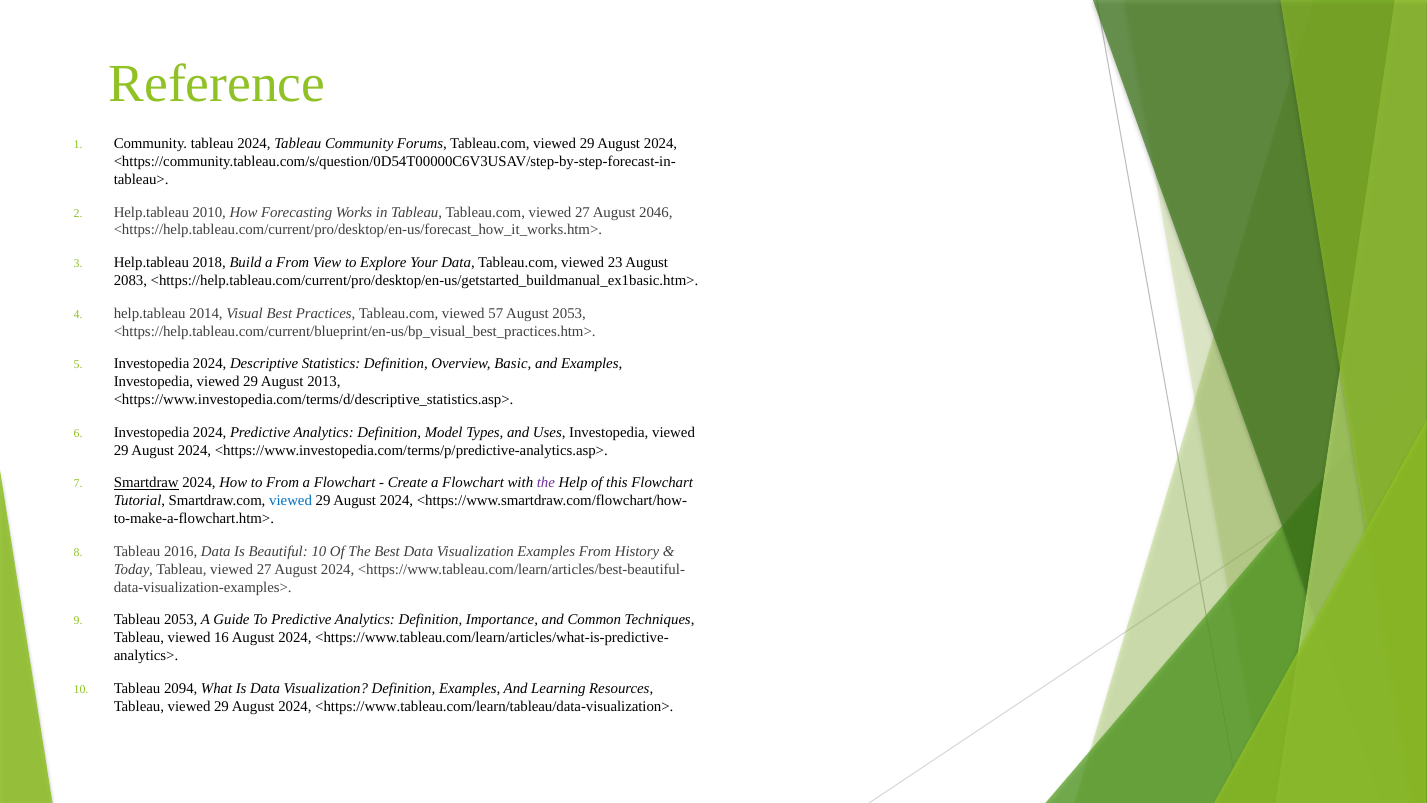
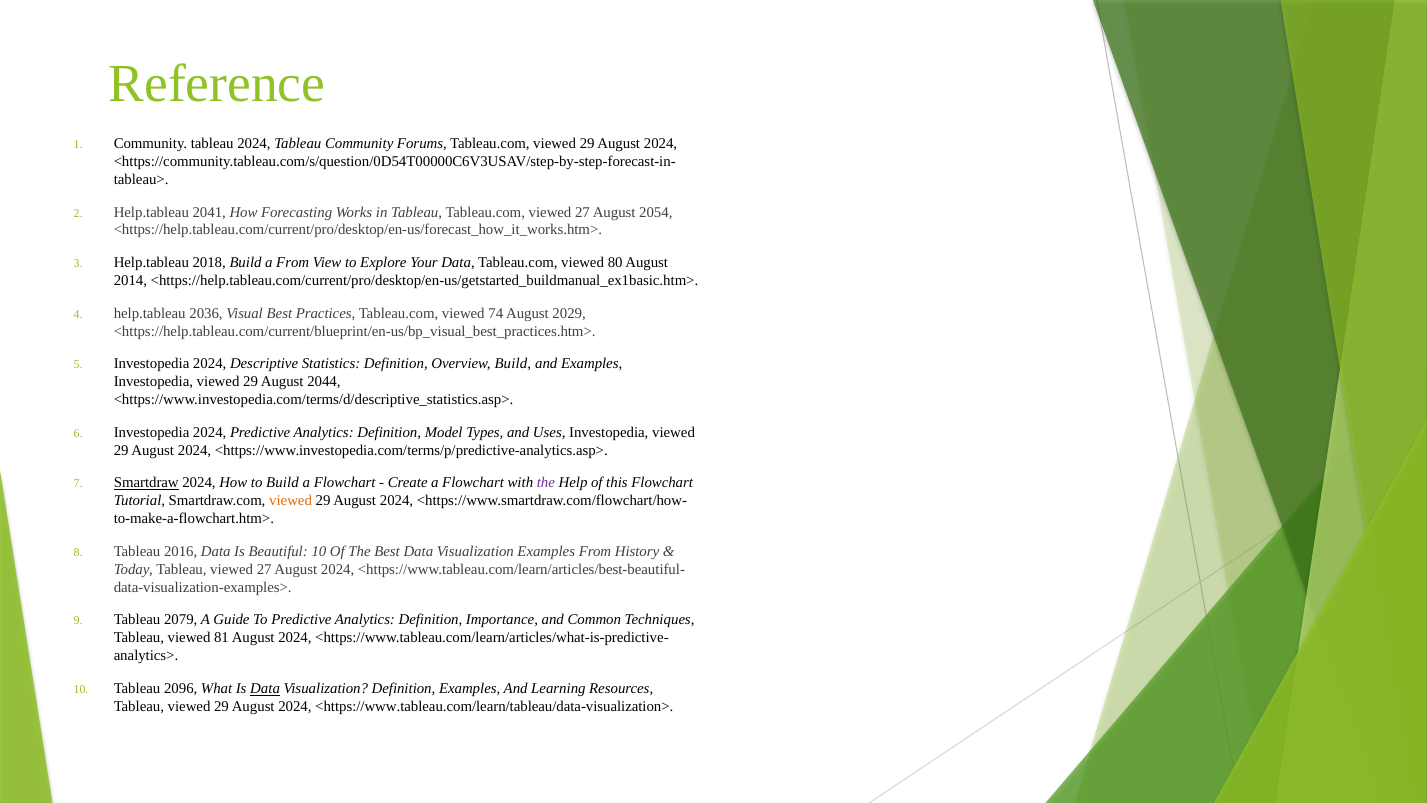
2010: 2010 -> 2041 (209, 212)
2046: 2046 -> 2054 (656, 212)
23: 23 -> 80 (615, 263)
2083: 2083 -> 2014 (130, 280)
2014: 2014 -> 2036 (206, 313)
57: 57 -> 74 (496, 313)
August 2053: 2053 -> 2029 (569, 313)
Overview Basic: Basic -> Build (513, 364)
2013: 2013 -> 2044 (324, 382)
to From: From -> Build (282, 483)
viewed colour: blue -> orange (291, 501)
Tableau 2053: 2053 -> 2079 (181, 620)
16: 16 -> 81 (222, 638)
2094: 2094 -> 2096 (181, 688)
Data underline: none -> present (265, 688)
